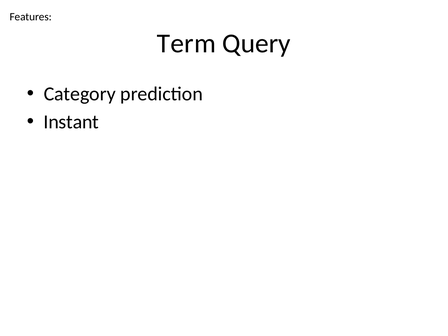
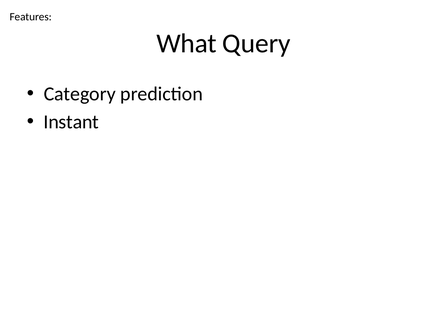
Term: Term -> What (187, 43)
